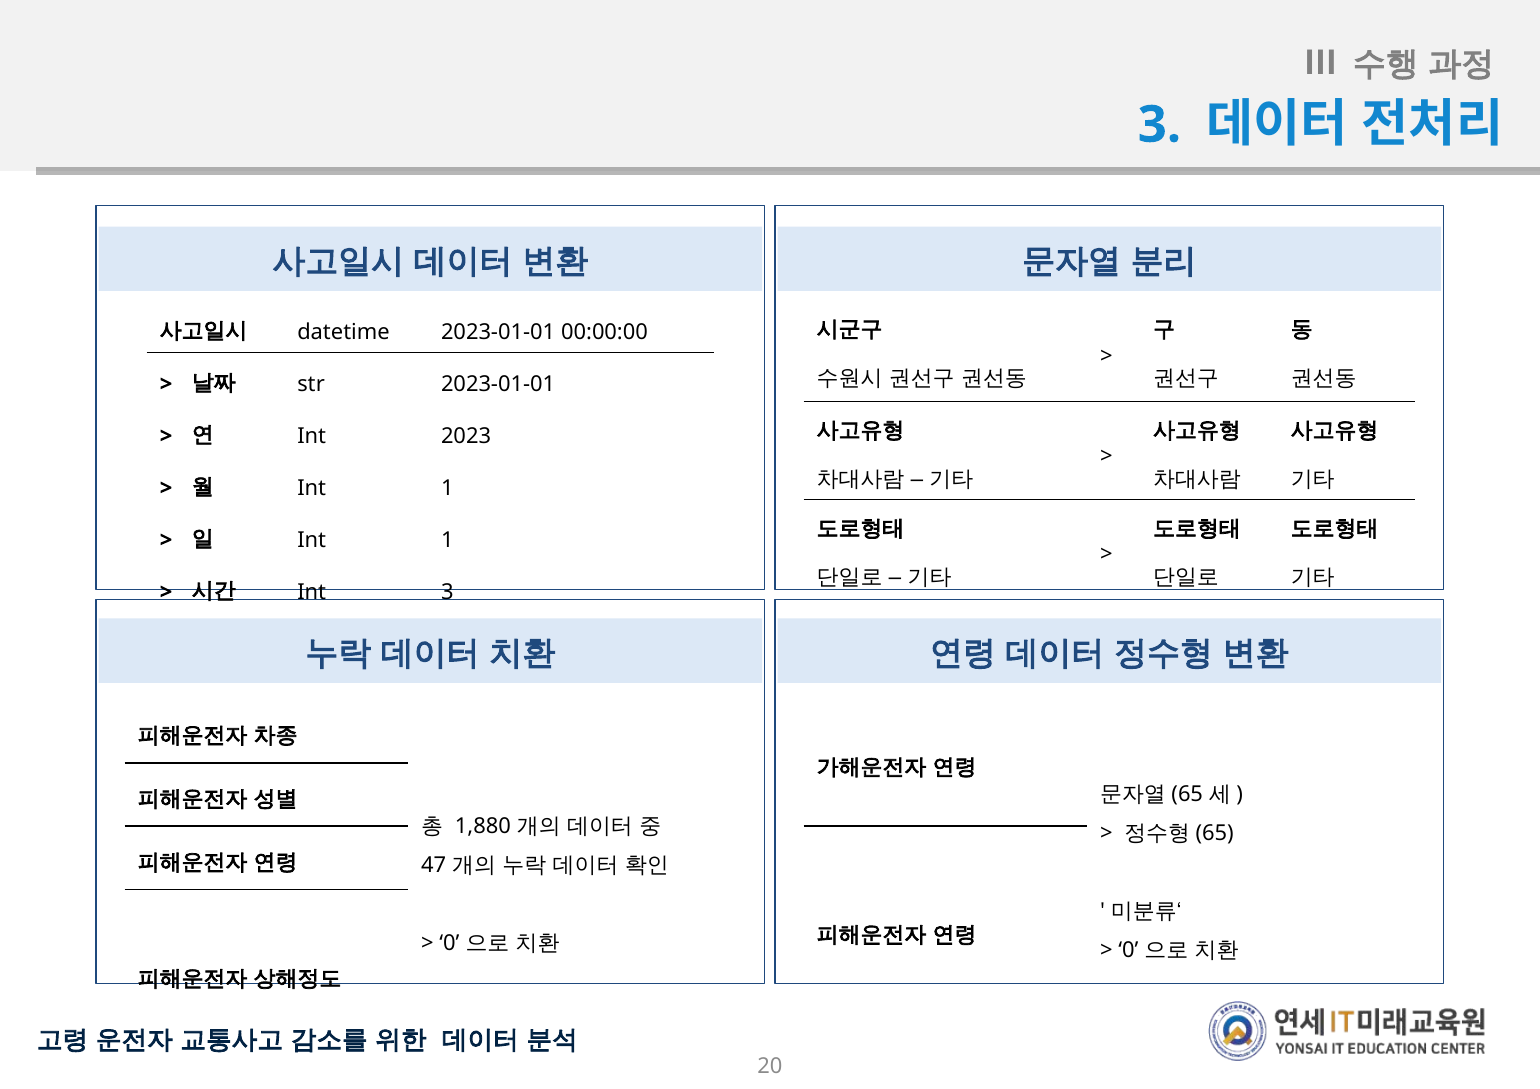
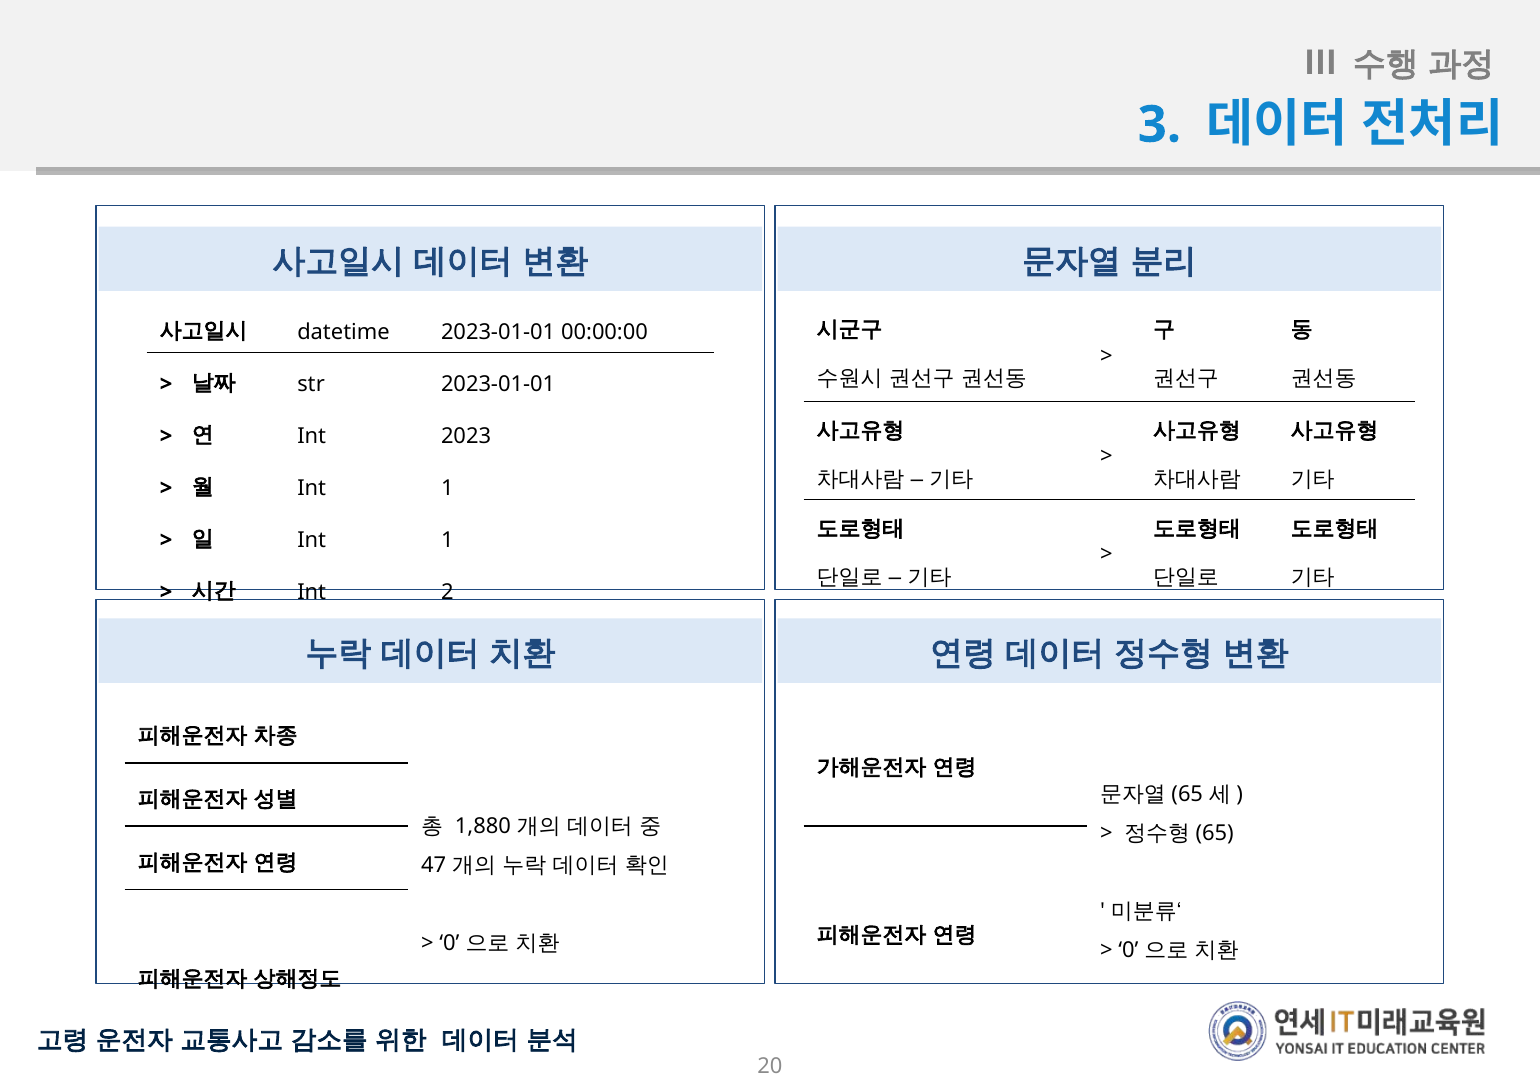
Int 3: 3 -> 2 (447, 592)
